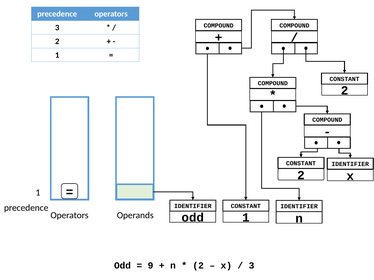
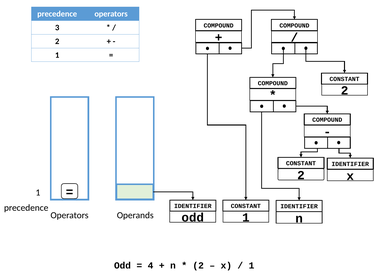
9: 9 -> 4 (151, 266)
3: 3 -> 1 (252, 266)
